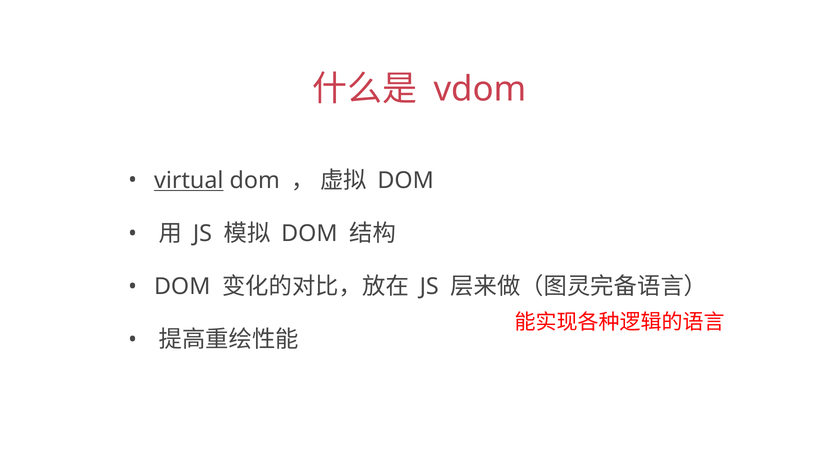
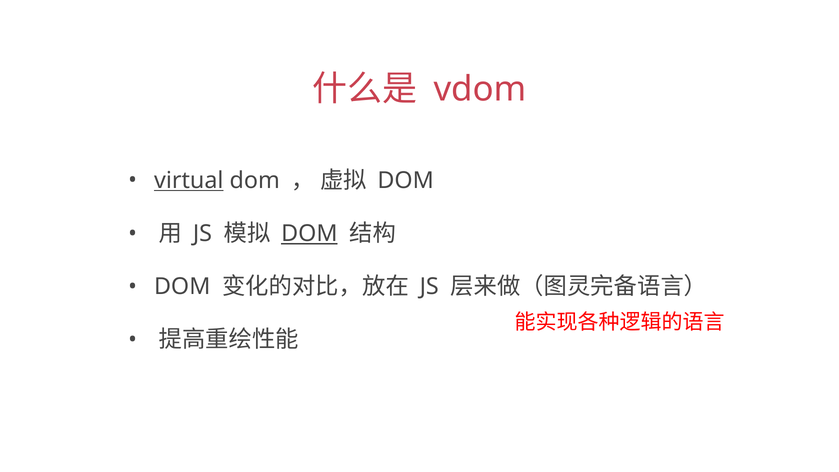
DOM underline: none -> present (309, 234)
